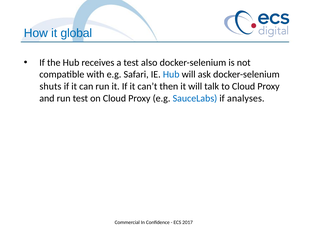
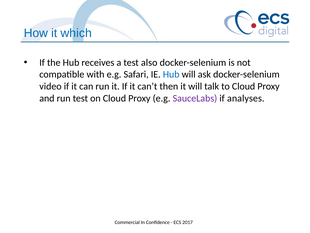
global: global -> which (76, 33)
shuts: shuts -> video (50, 86)
SauceLabs colour: blue -> purple (195, 98)
